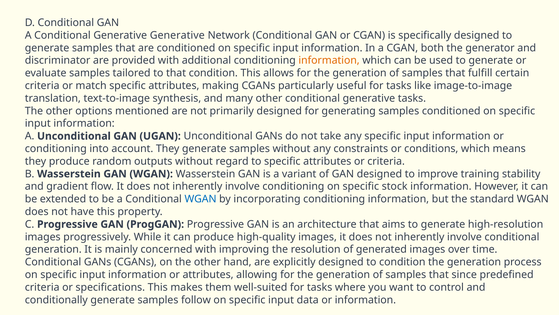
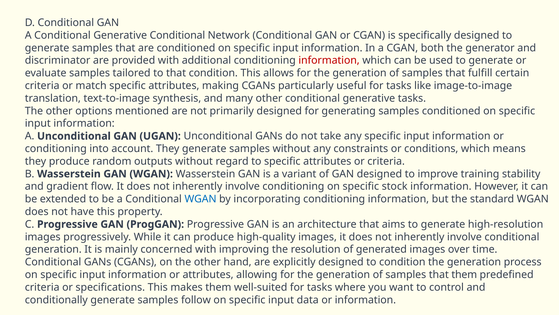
Generative Generative: Generative -> Conditional (177, 35)
information colour: orange -> red (329, 60)
that since: since -> them (464, 274)
